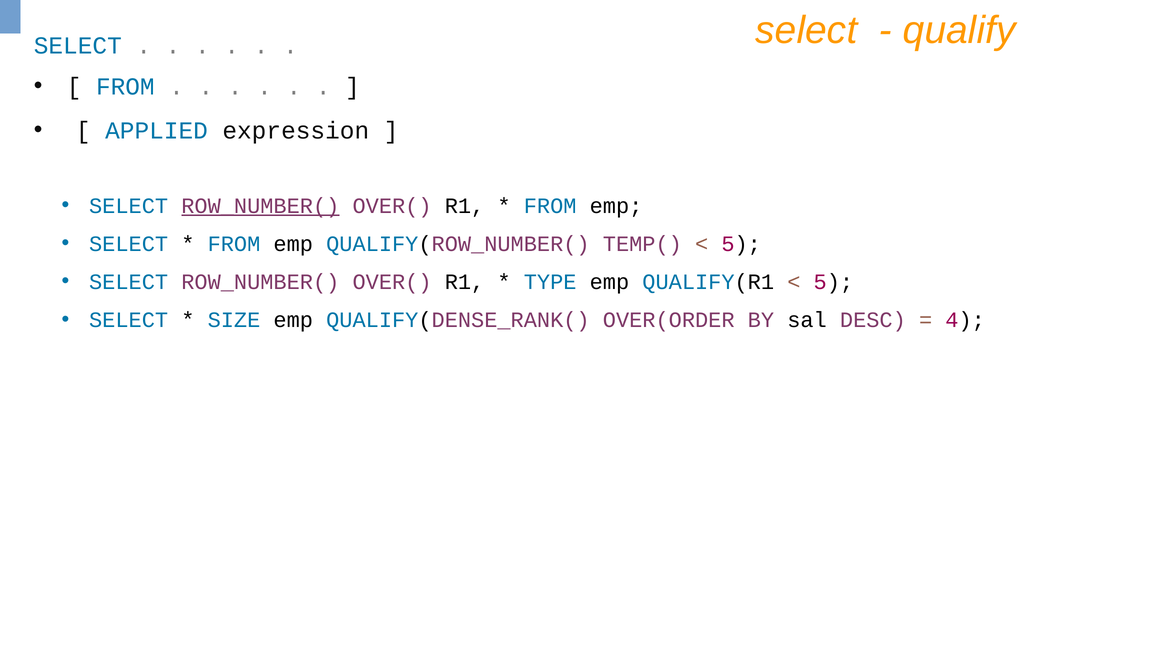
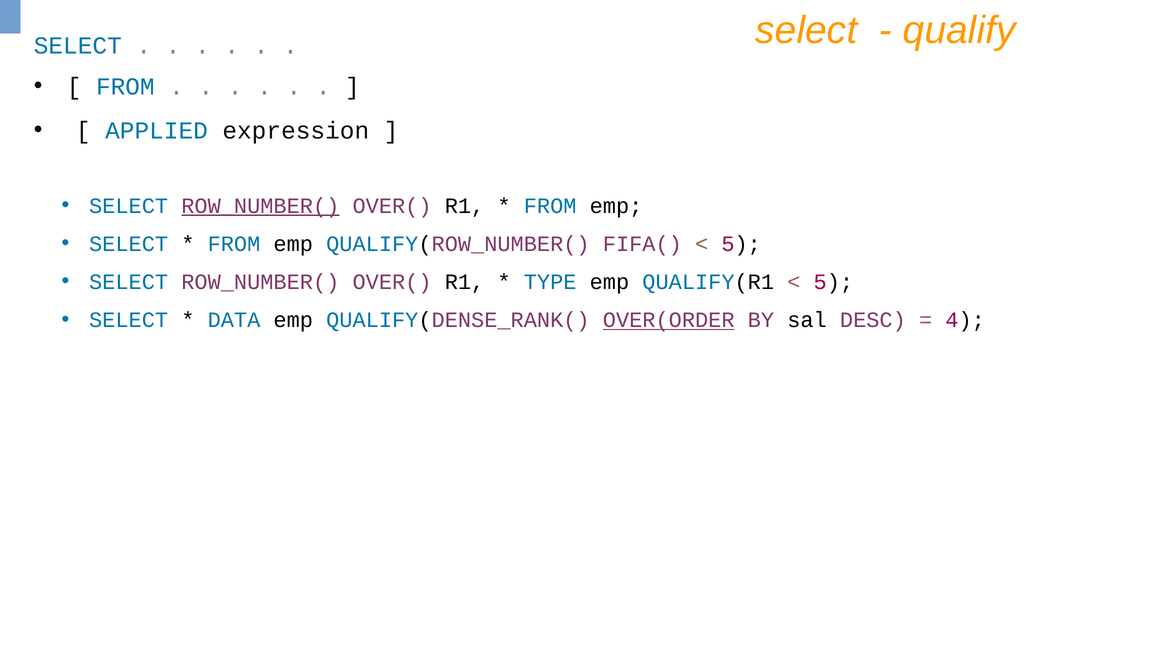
TEMP(: TEMP( -> FIFA( (642, 244)
SIZE: SIZE -> DATA (234, 320)
OVER(ORDER underline: none -> present (669, 320)
